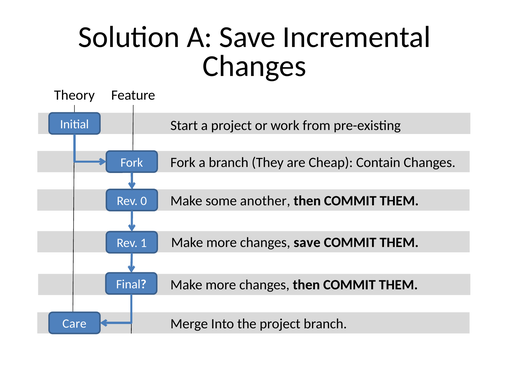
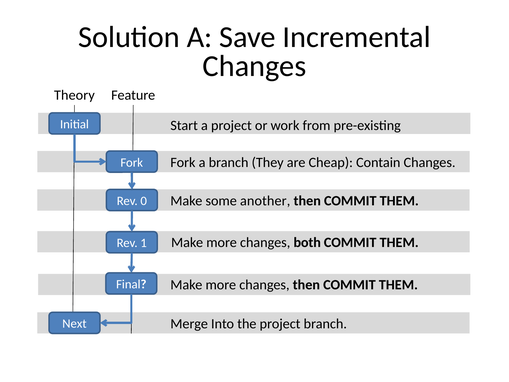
changes save: save -> both (307, 242)
Care: Care -> Next (74, 324)
